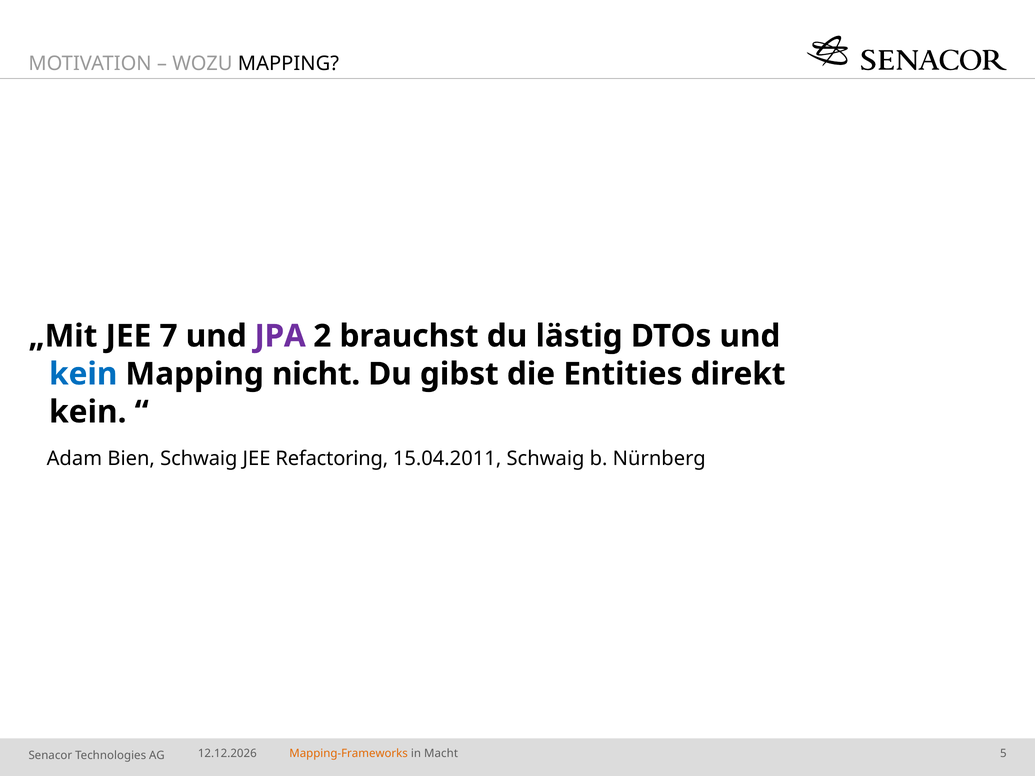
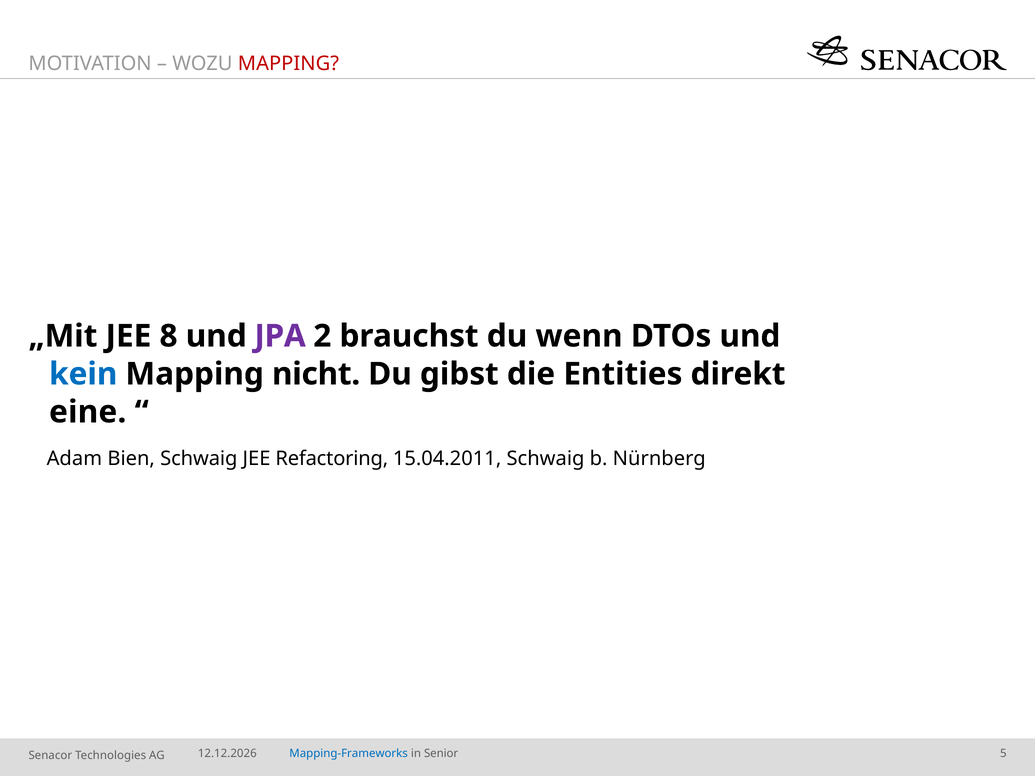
MAPPING colour: black -> red (288, 64)
7: 7 -> 8 (169, 336)
lästig: lästig -> wenn (579, 336)
kein: kein -> eine (88, 412)
Mapping-Frameworks colour: orange -> blue (349, 754)
Macht: Macht -> Senior (441, 754)
